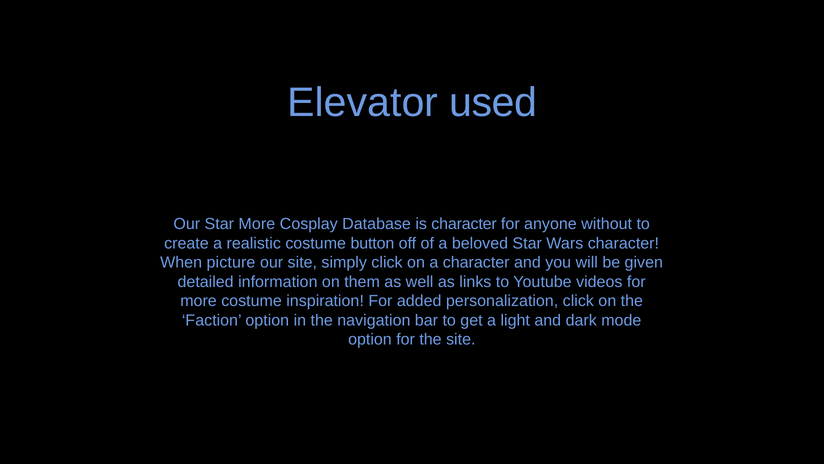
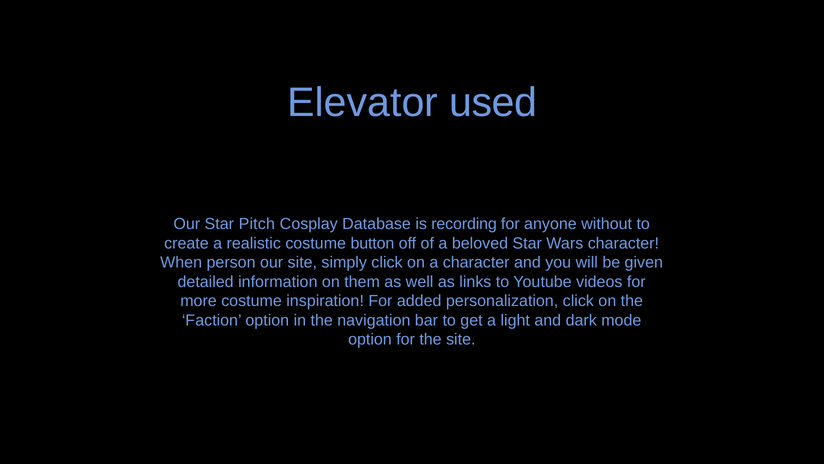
Star More: More -> Pitch (257, 224)
is character: character -> recording (464, 224)
picture: picture -> person (231, 262)
